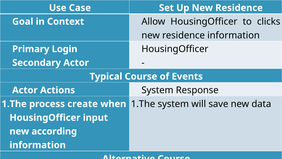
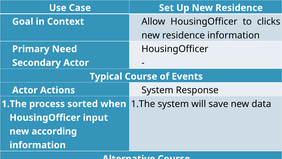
Login: Login -> Need (65, 49)
create: create -> sorted (83, 104)
